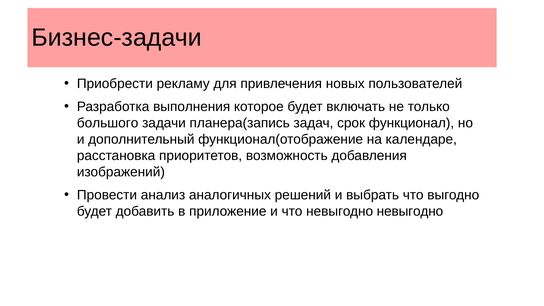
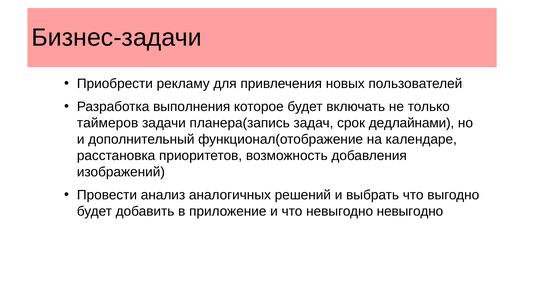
большого: большого -> таймеров (108, 123)
функционал: функционал -> дедлайнами (412, 123)
